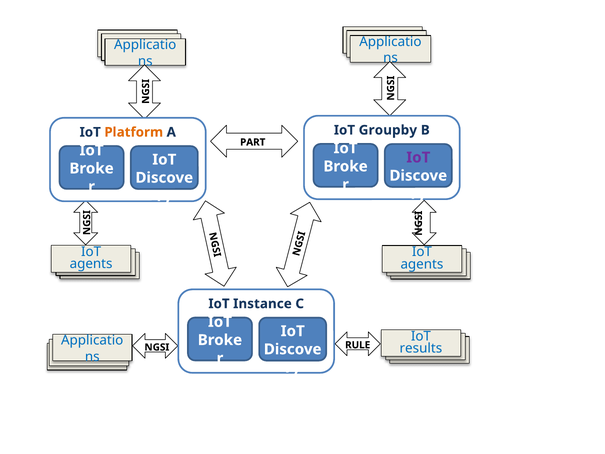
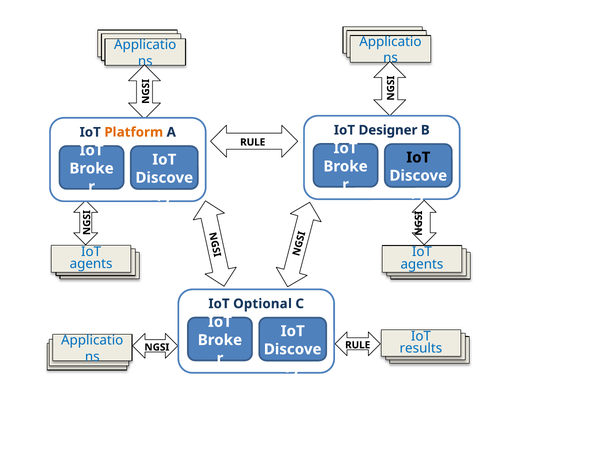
Groupby: Groupby -> Designer (388, 130)
PART: PART -> RULE (253, 142)
IoT colour: purple -> black (418, 157)
Instance: Instance -> Optional (262, 304)
